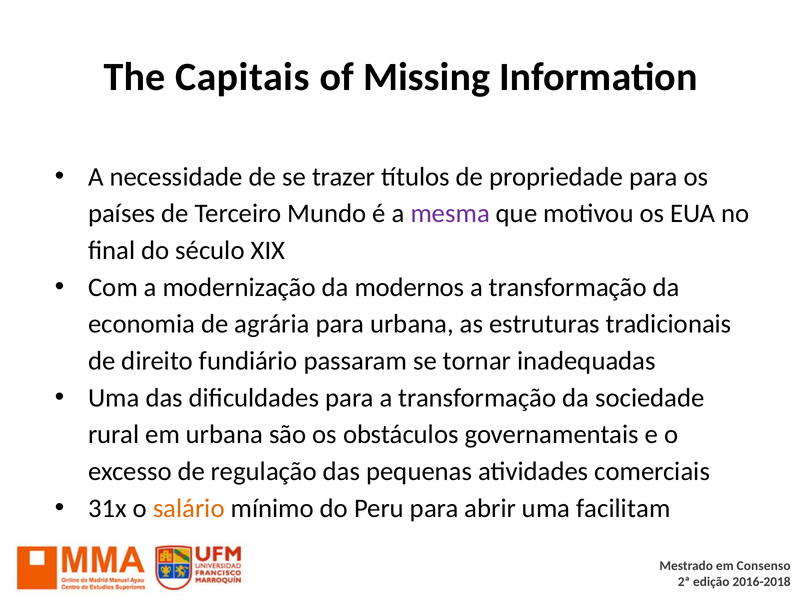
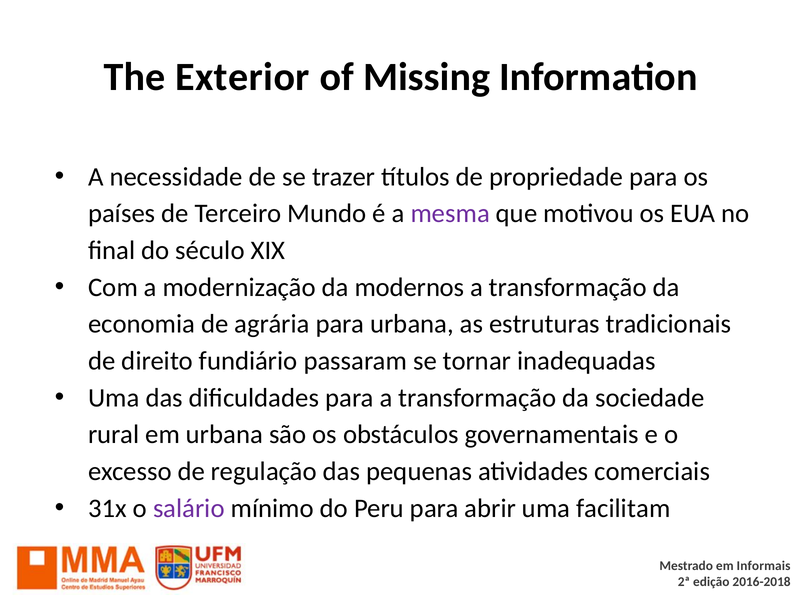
Capitais: Capitais -> Exterior (242, 77)
salário colour: orange -> purple (189, 509)
Consenso: Consenso -> Informais (764, 566)
